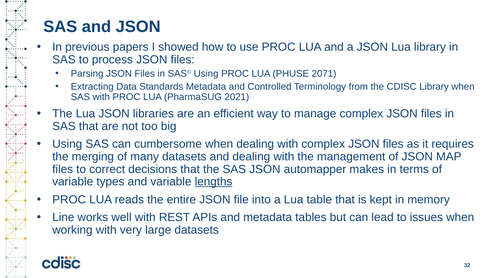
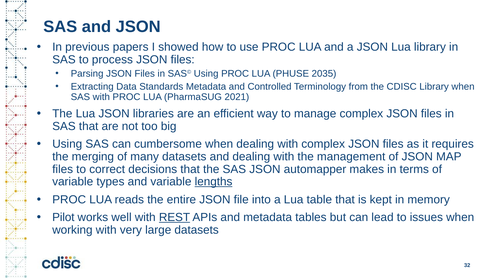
2071: 2071 -> 2035 (324, 74)
Line: Line -> Pilot (63, 218)
REST underline: none -> present (174, 218)
